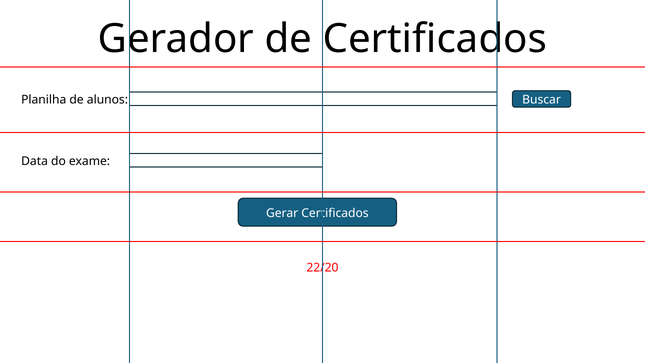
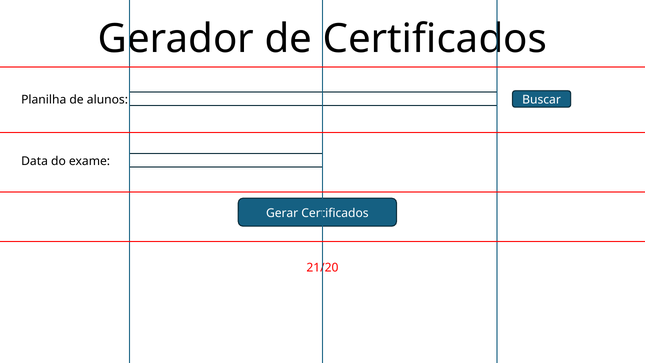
22/20: 22/20 -> 21/20 (322, 267)
